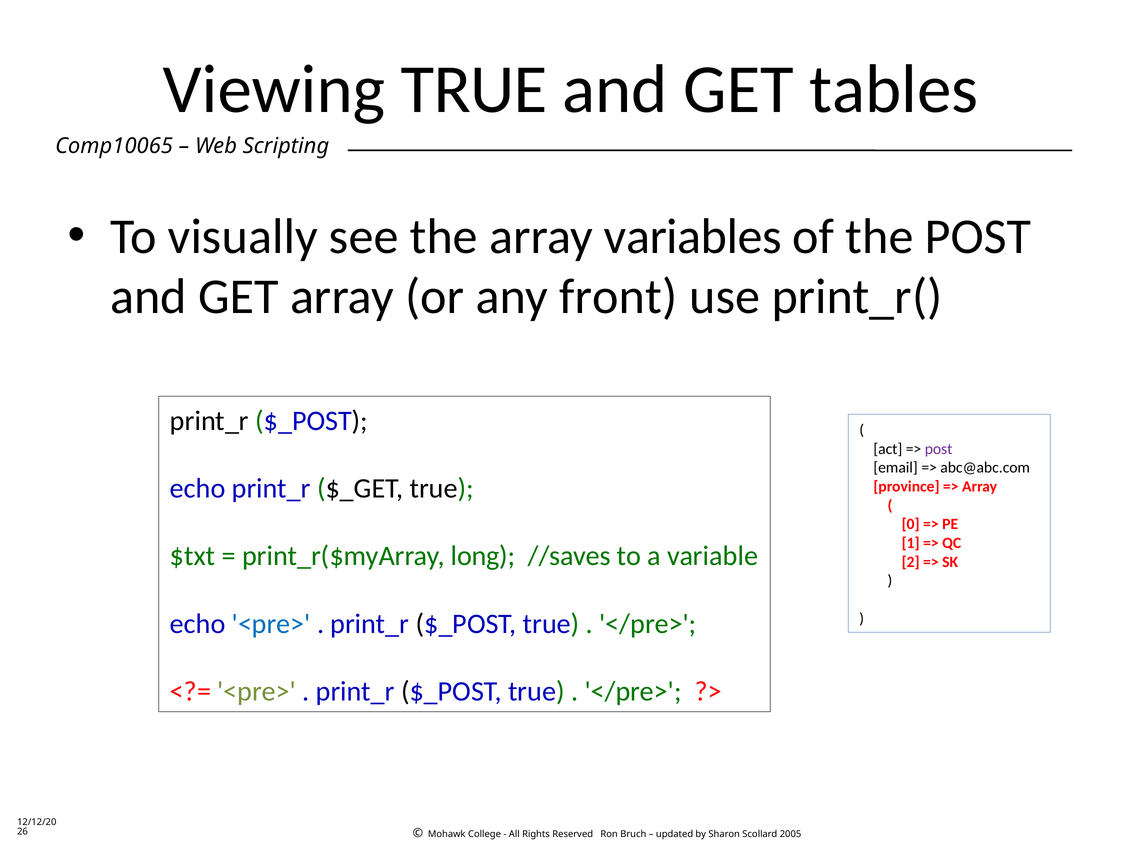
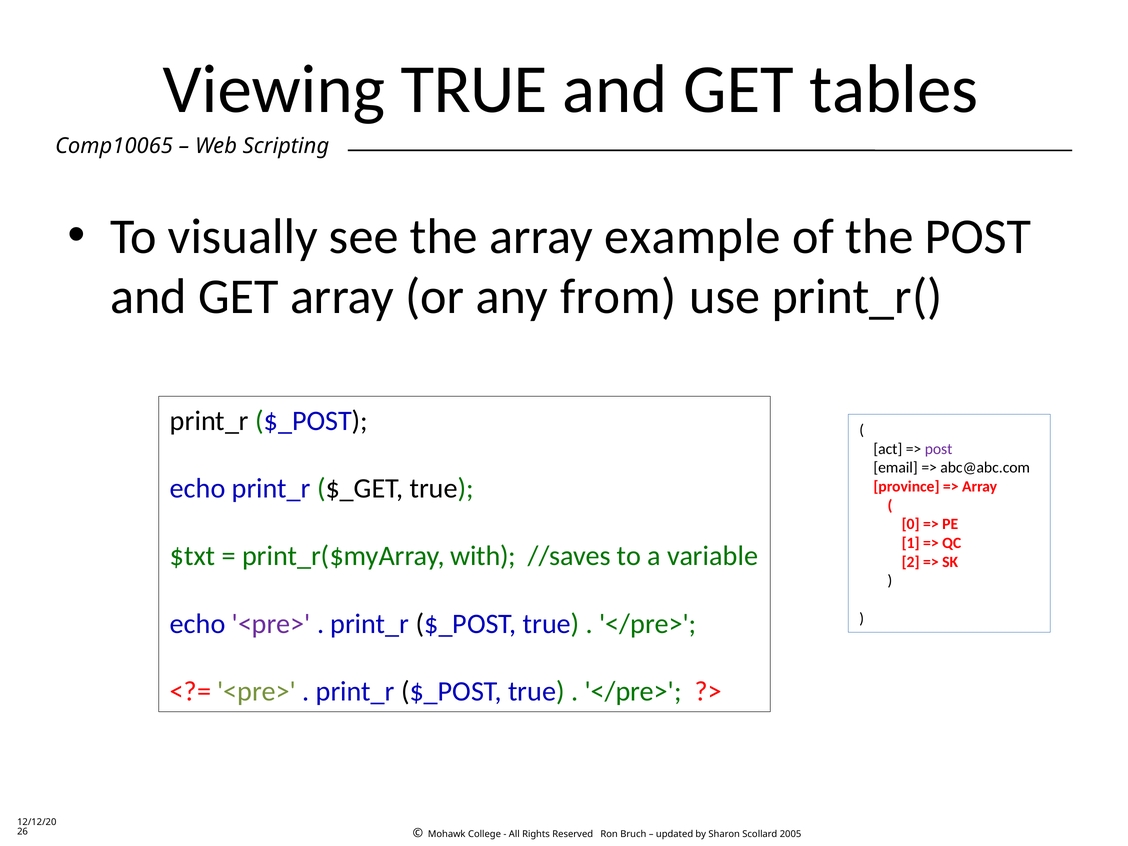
variables: variables -> example (692, 237)
front: front -> from (618, 297)
long: long -> with (483, 556)
<pre> colour: blue -> purple (271, 624)
